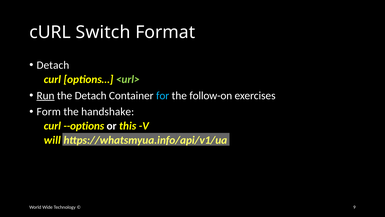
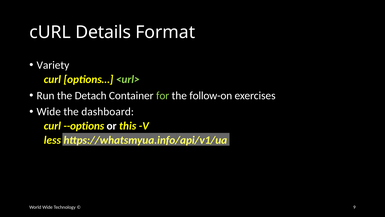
Switch: Switch -> Details (103, 32)
Detach: Detach -> Variety (53, 65)
Run underline: present -> none (45, 95)
for colour: light blue -> light green (163, 95)
Form: Form -> Wide (49, 112)
handshake: handshake -> dashboard (108, 112)
will: will -> less (52, 140)
